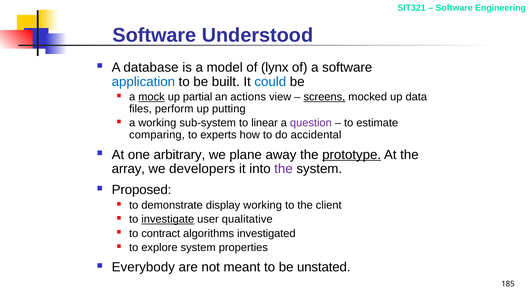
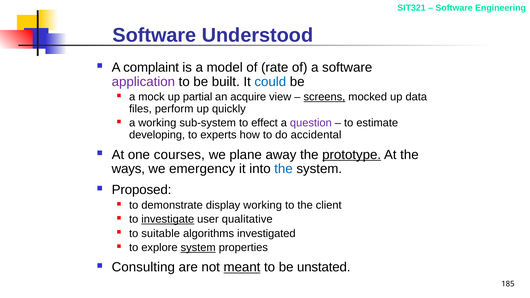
database: database -> complaint (151, 67)
lynx: lynx -> rate (275, 67)
application colour: blue -> purple (143, 82)
mock underline: present -> none (151, 97)
actions: actions -> acquire (248, 97)
putting: putting -> quickly (229, 109)
linear: linear -> effect (265, 123)
comparing: comparing -> developing (157, 135)
arbitrary: arbitrary -> courses (179, 155)
array: array -> ways (128, 169)
developers: developers -> emergency (202, 169)
the colour: purple -> blue (284, 169)
contract: contract -> suitable (161, 234)
system underline: none -> present (198, 248)
Everybody: Everybody -> Consulting (143, 267)
meant underline: none -> present (242, 267)
